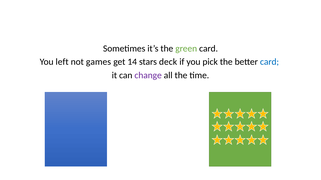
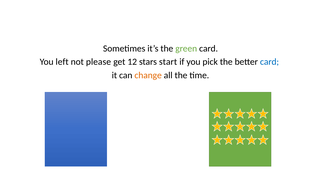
games: games -> please (98, 62)
14: 14 -> 12 (132, 62)
deck: deck -> start (168, 62)
change colour: purple -> orange (148, 76)
